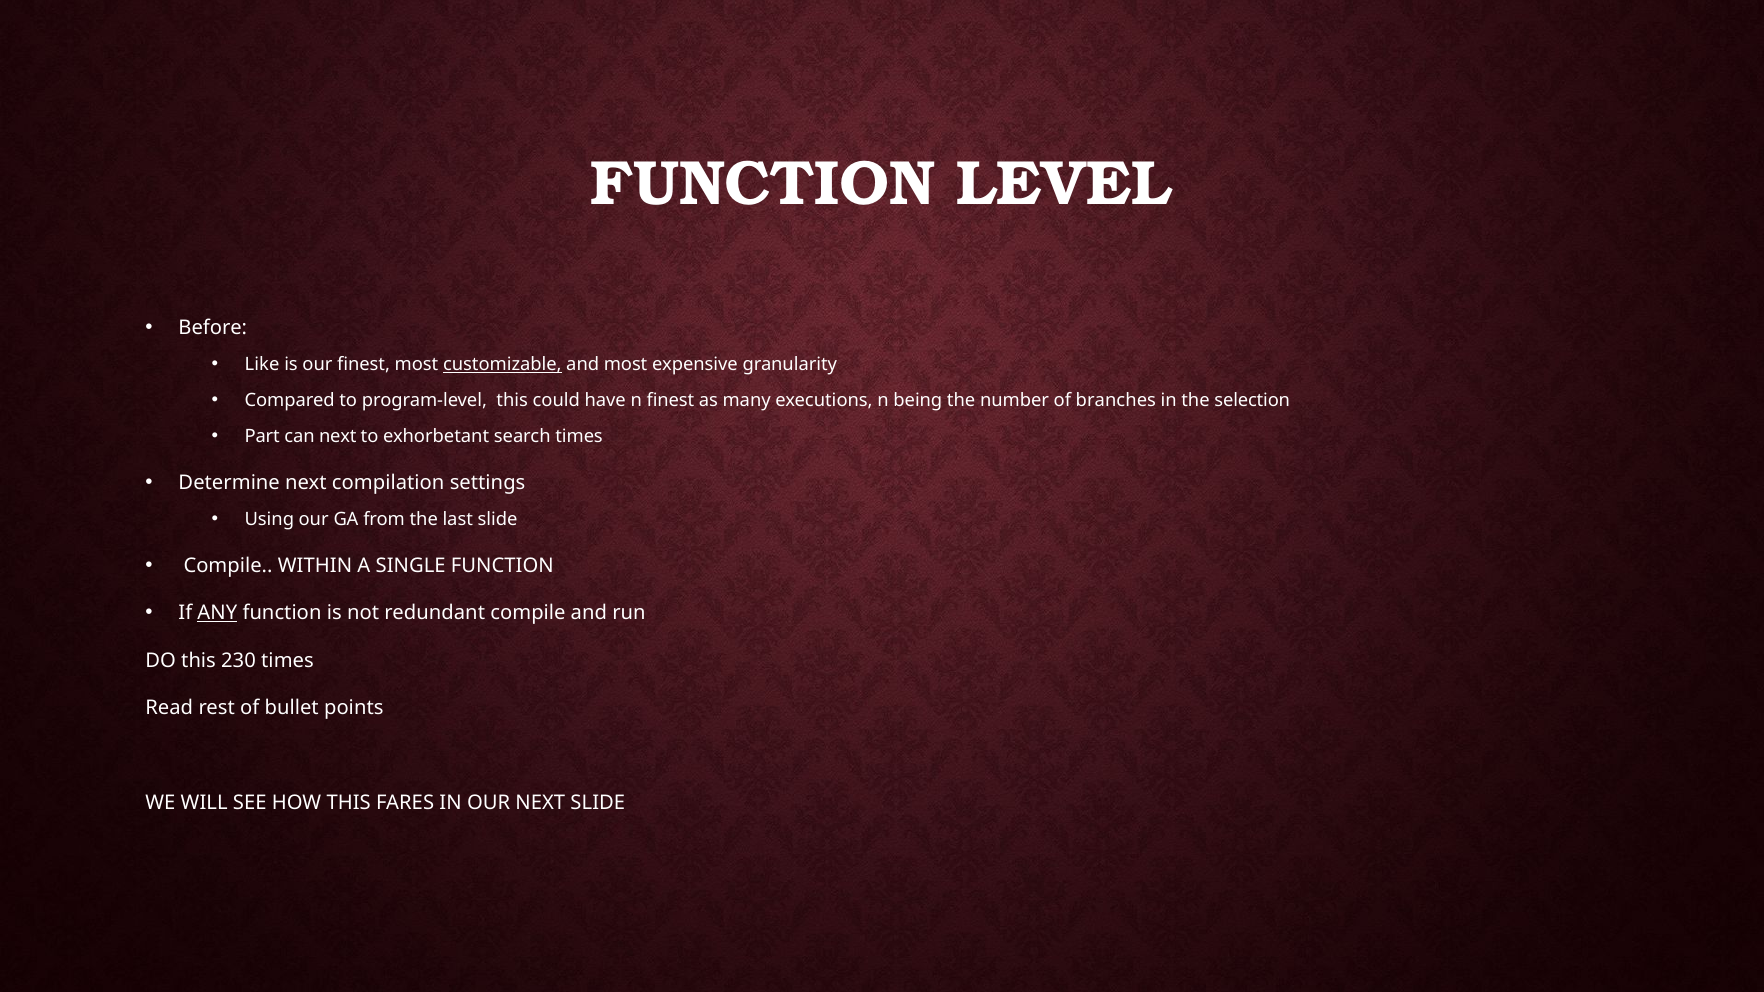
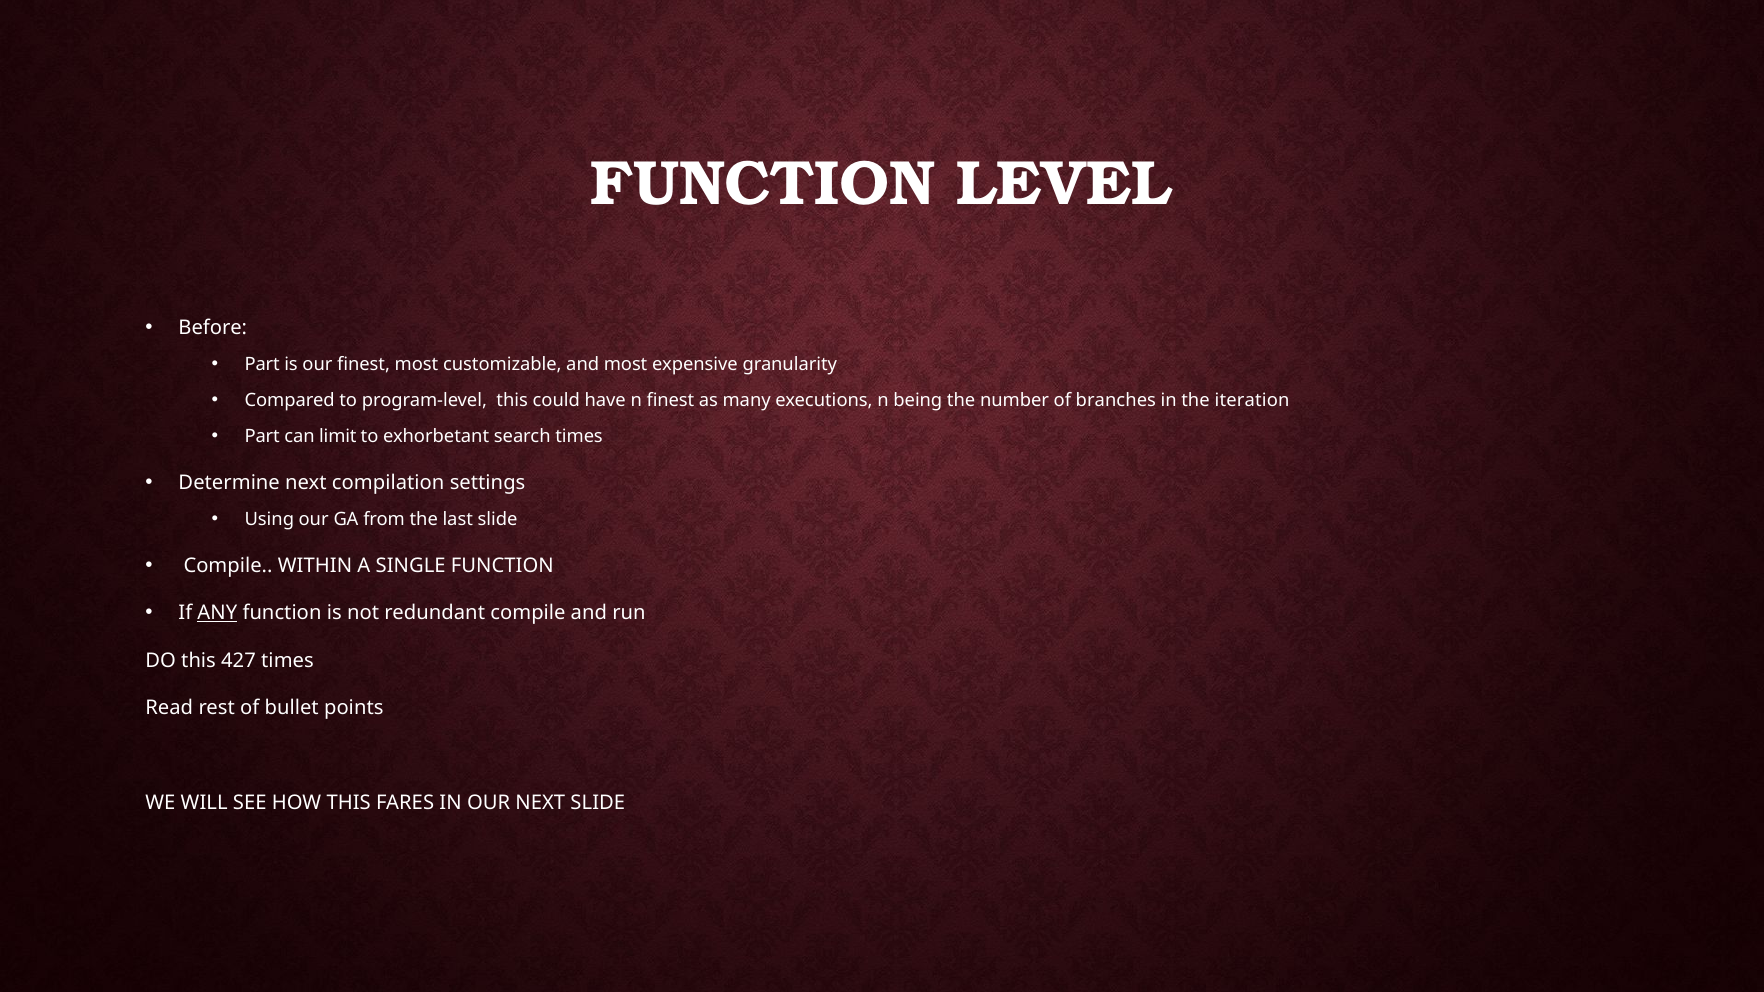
Like: Like -> Part (262, 365)
customizable underline: present -> none (502, 365)
selection: selection -> iteration (1252, 400)
can next: next -> limit (338, 436)
230: 230 -> 427 (238, 661)
